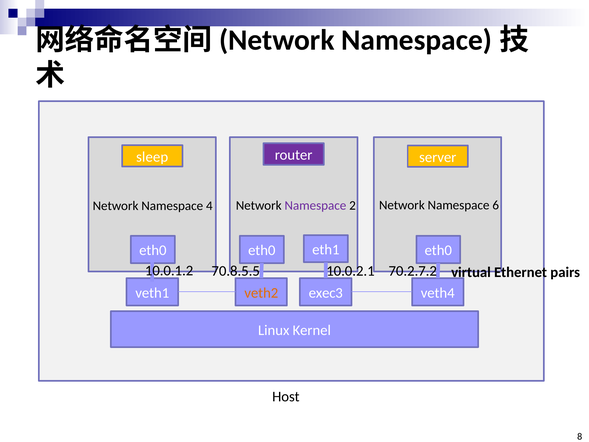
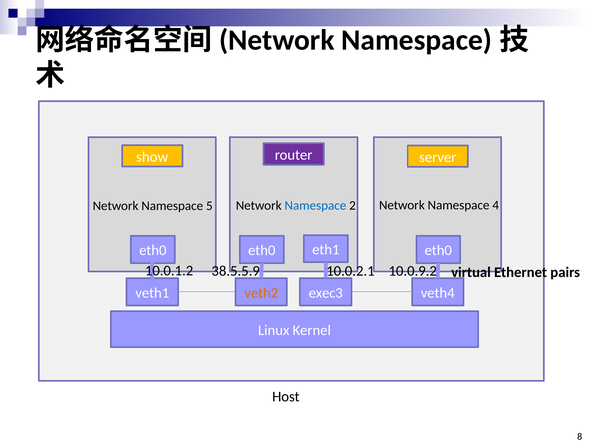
sleep: sleep -> show (152, 157)
4: 4 -> 5 (209, 206)
Namespace colour: purple -> blue (315, 205)
6: 6 -> 4 (496, 205)
70.8.5.5: 70.8.5.5 -> 38.5.5.9 (236, 271)
70.2.7.2: 70.2.7.2 -> 10.0.9.2 (413, 271)
